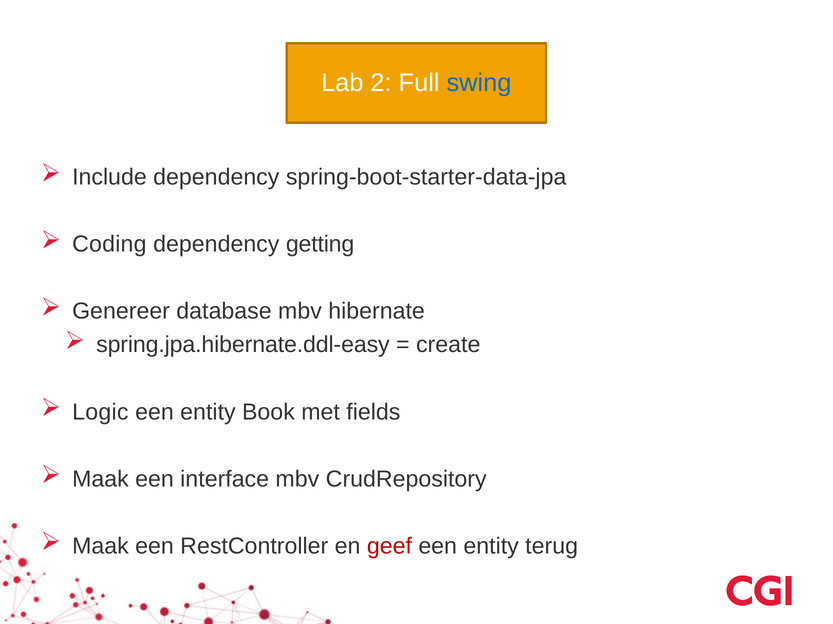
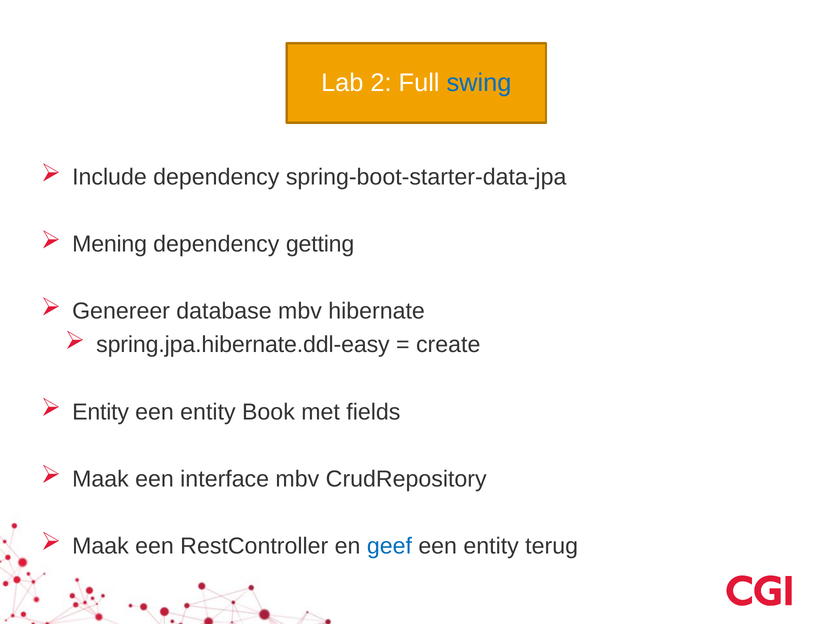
Coding: Coding -> Mening (110, 245)
Logic: Logic -> Entity (101, 412)
geef colour: red -> blue (389, 547)
